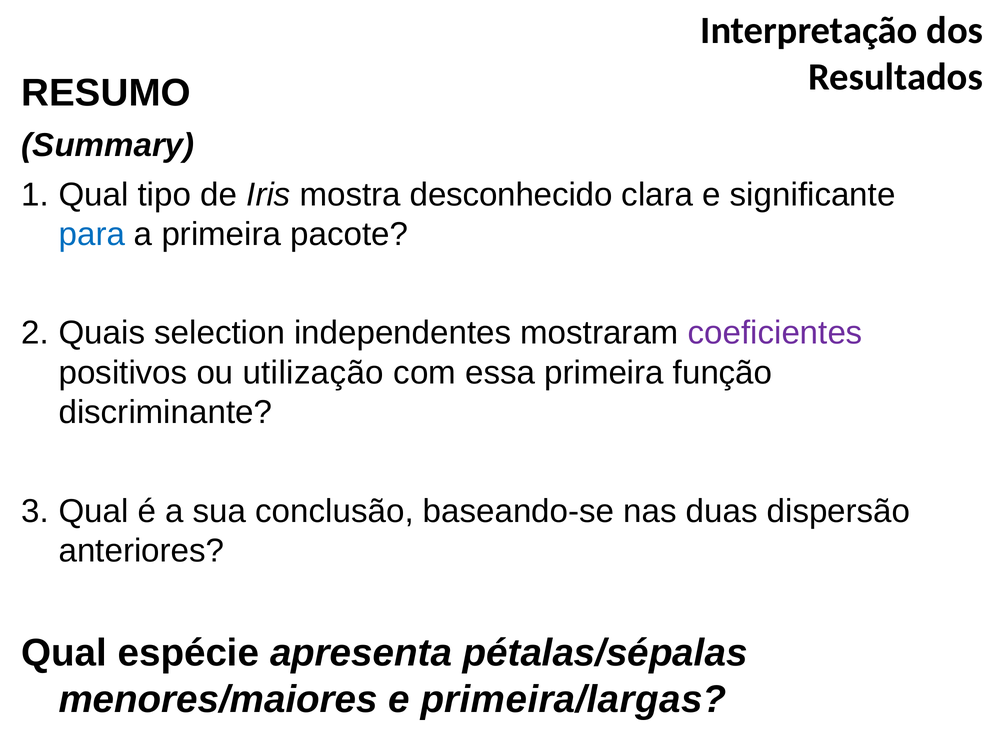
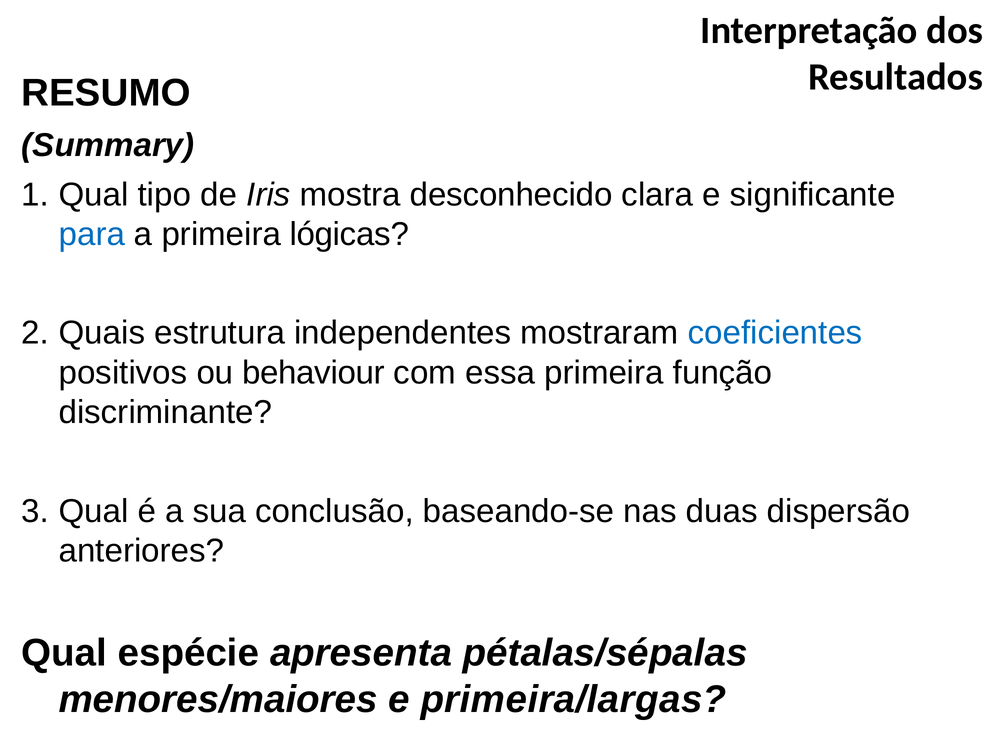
pacote: pacote -> lógicas (349, 235)
selection: selection -> estrutura (220, 333)
coeficientes colour: purple -> blue (775, 333)
utilização: utilização -> behaviour (314, 373)
